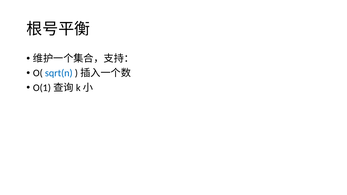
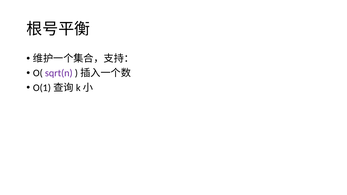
sqrt(n colour: blue -> purple (59, 73)
